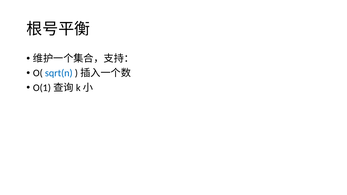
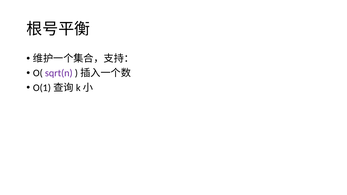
sqrt(n colour: blue -> purple (59, 73)
